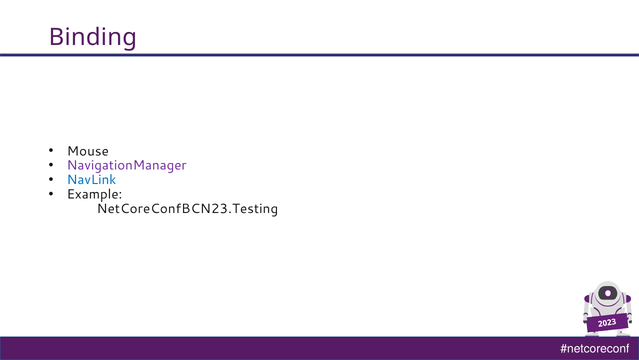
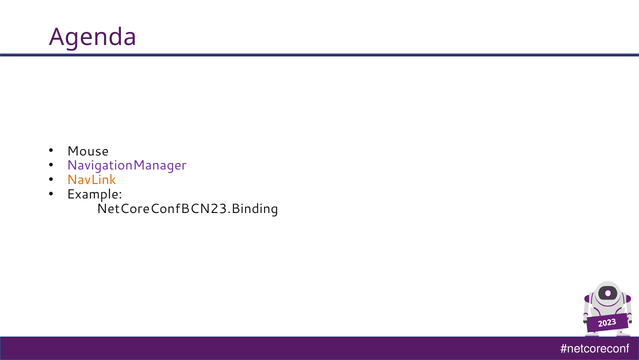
Binding: Binding -> Agenda (93, 37)
NavLink colour: blue -> orange (91, 180)
NetCoreConfBCN23.Testing: NetCoreConfBCN23.Testing -> NetCoreConfBCN23.Binding (187, 208)
